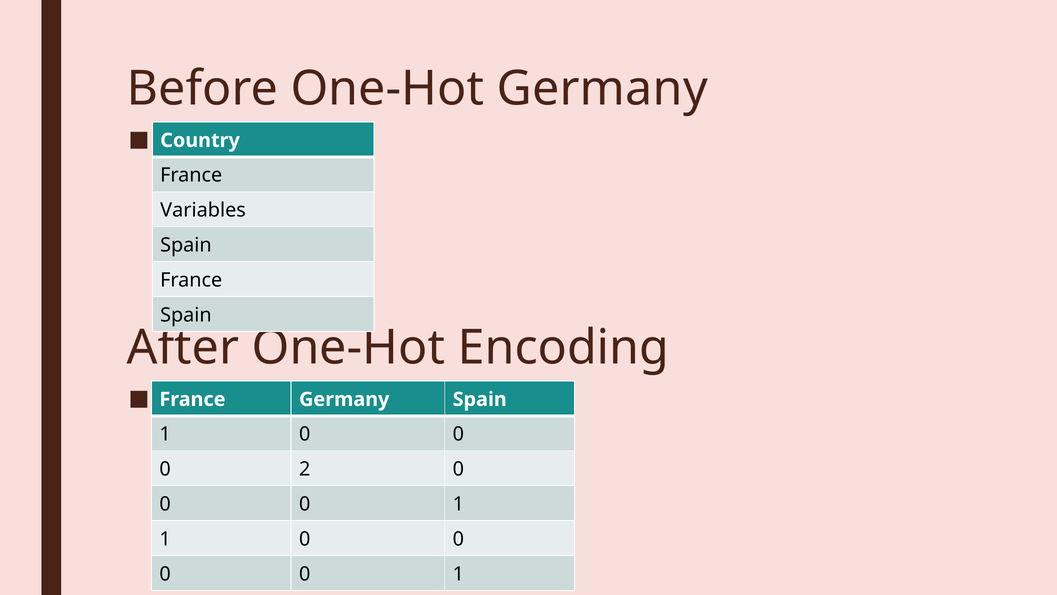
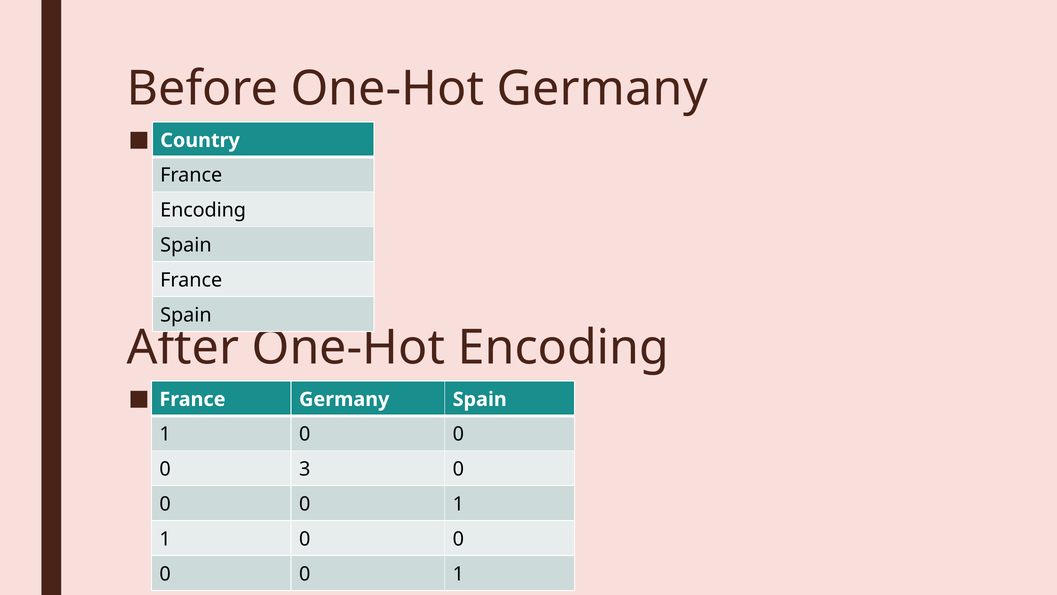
Variables: Variables -> Encoding (203, 210)
2: 2 -> 3 (305, 469)
